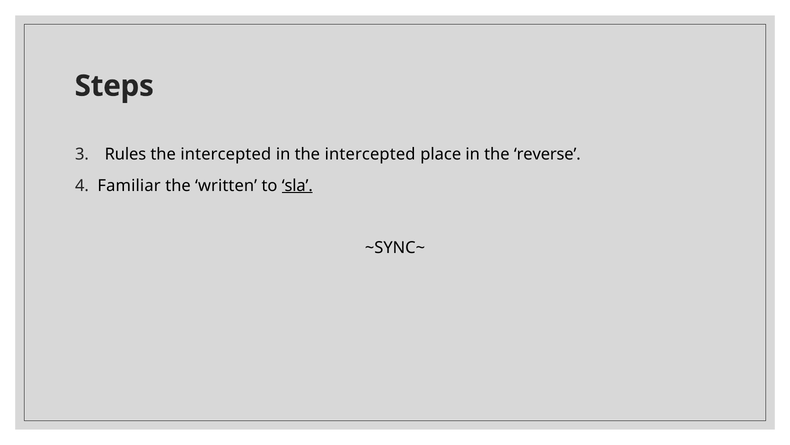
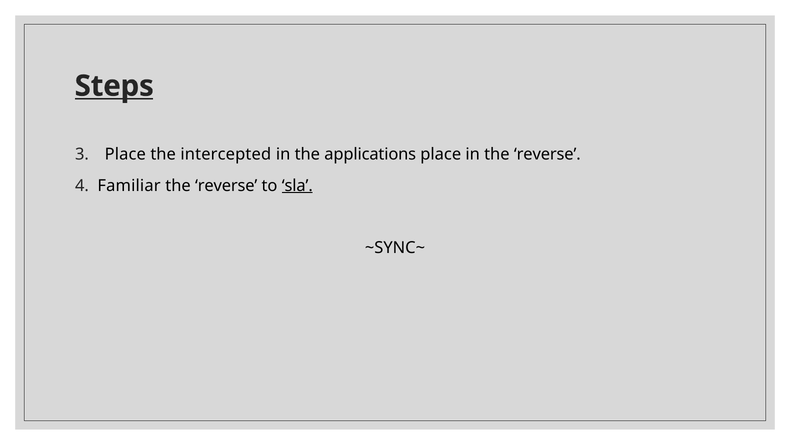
Steps underline: none -> present (114, 86)
Rules: Rules -> Place (125, 154)
in the intercepted: intercepted -> applications (370, 154)
written: written -> reverse (226, 185)
